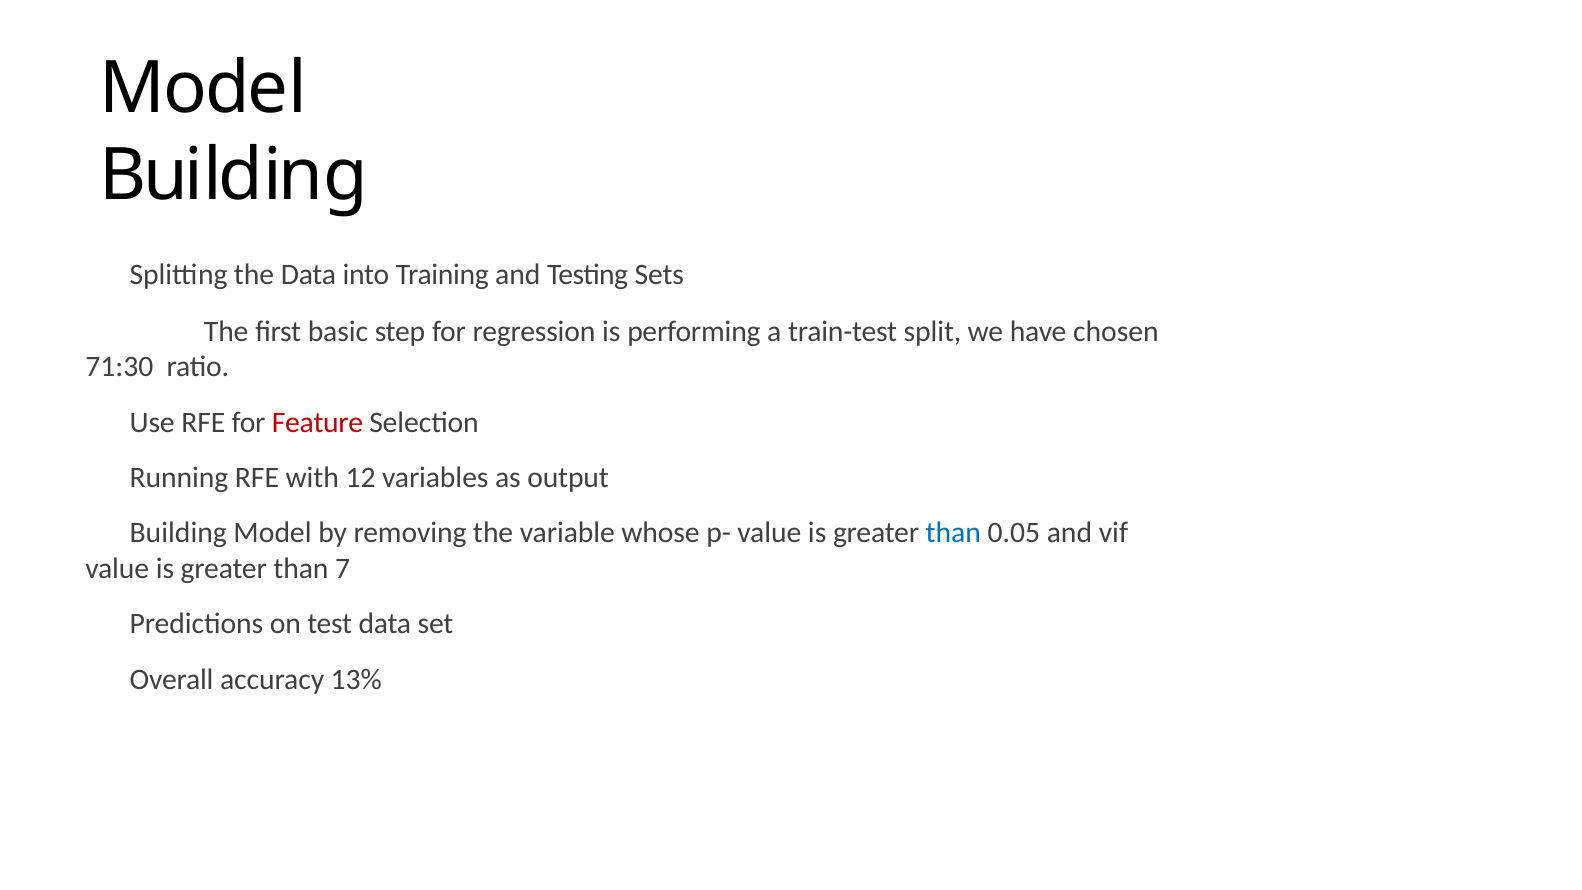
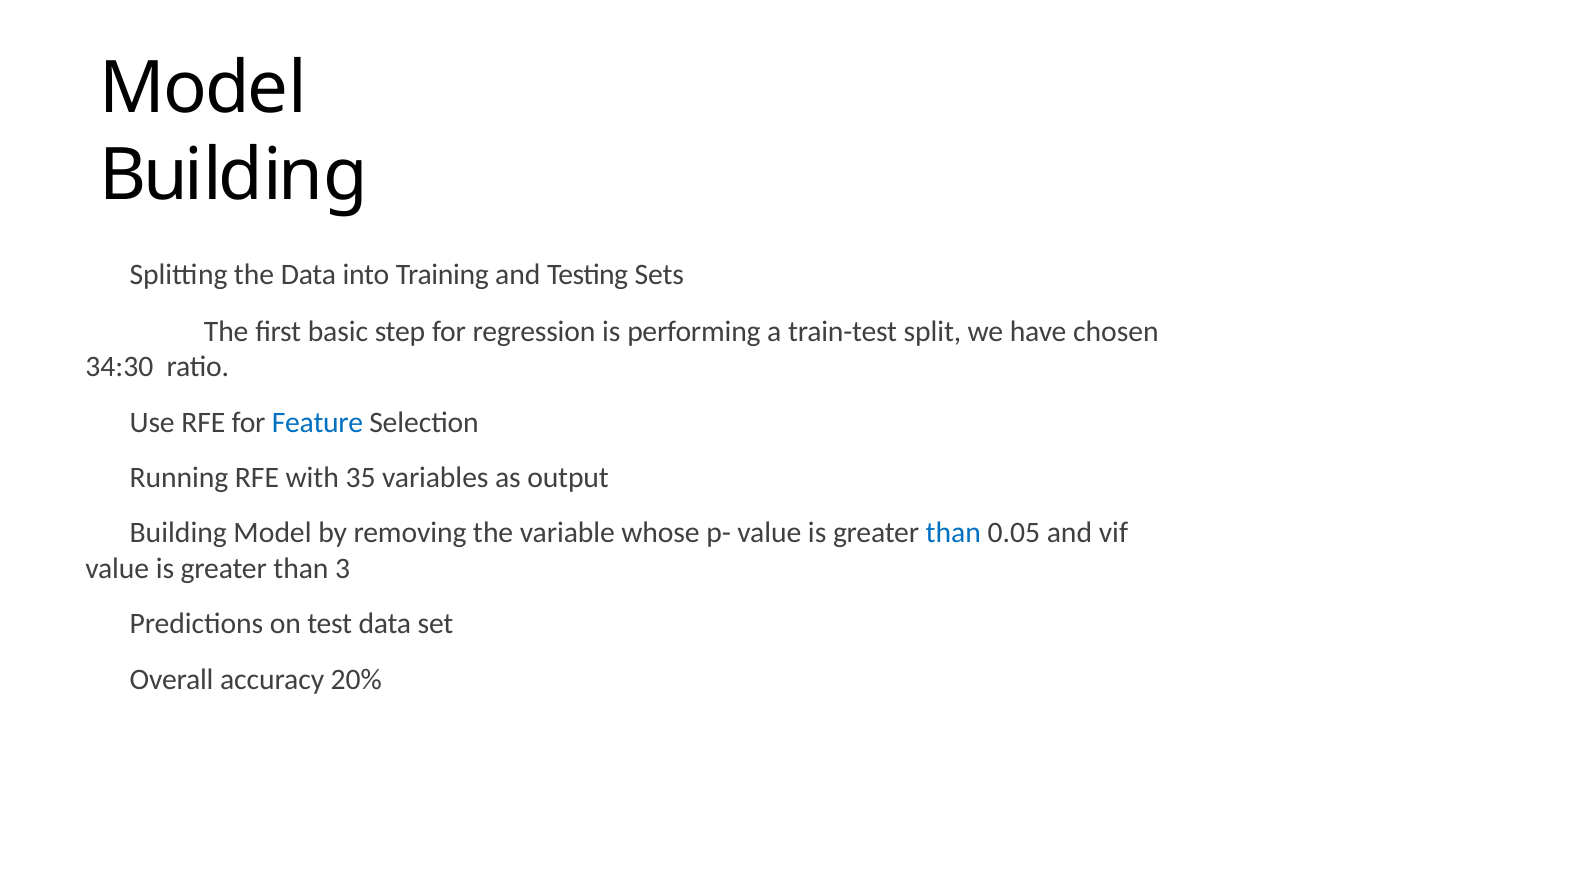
71:30: 71:30 -> 34:30 (119, 367)
Feature colour: red -> blue (318, 422)
12: 12 -> 35 (361, 478)
7: 7 -> 3 (343, 569)
13%: 13% -> 20% (356, 679)
